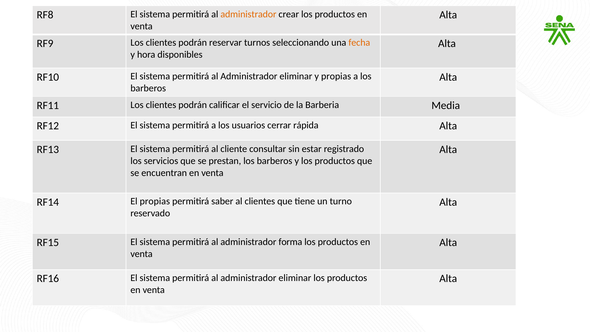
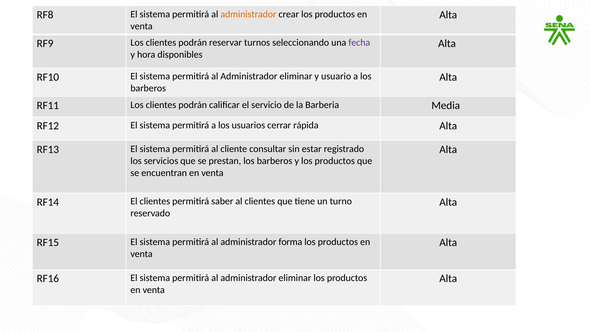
fecha colour: orange -> purple (359, 43)
y propias: propias -> usuario (336, 76)
El propias: propias -> clientes (155, 201)
